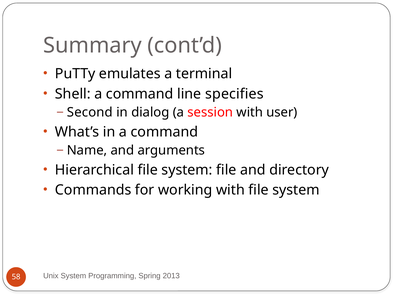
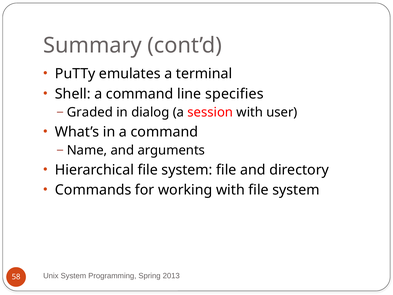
Second: Second -> Graded (90, 112)
